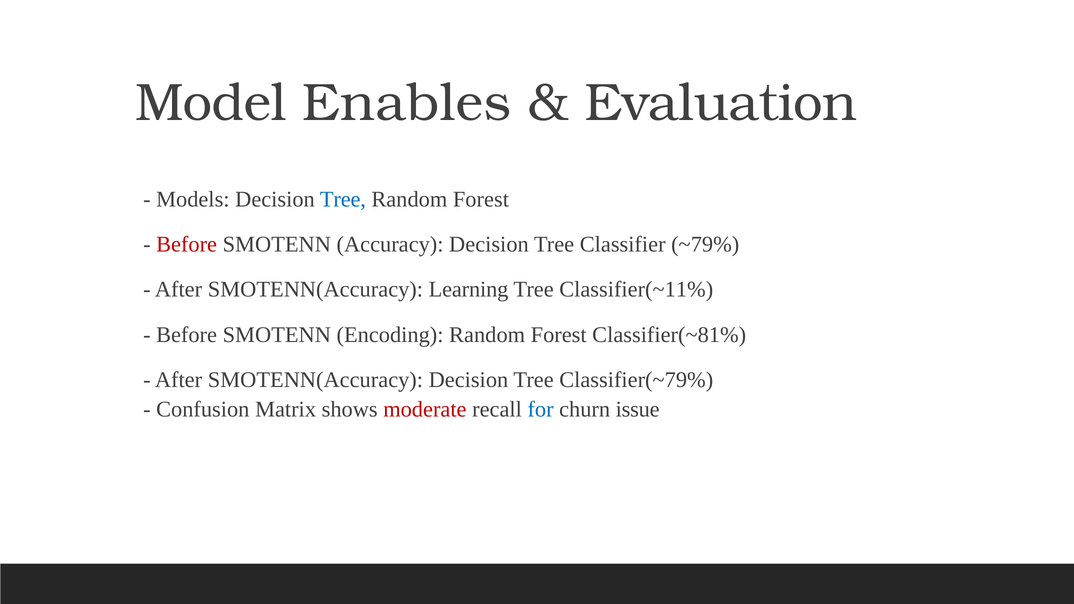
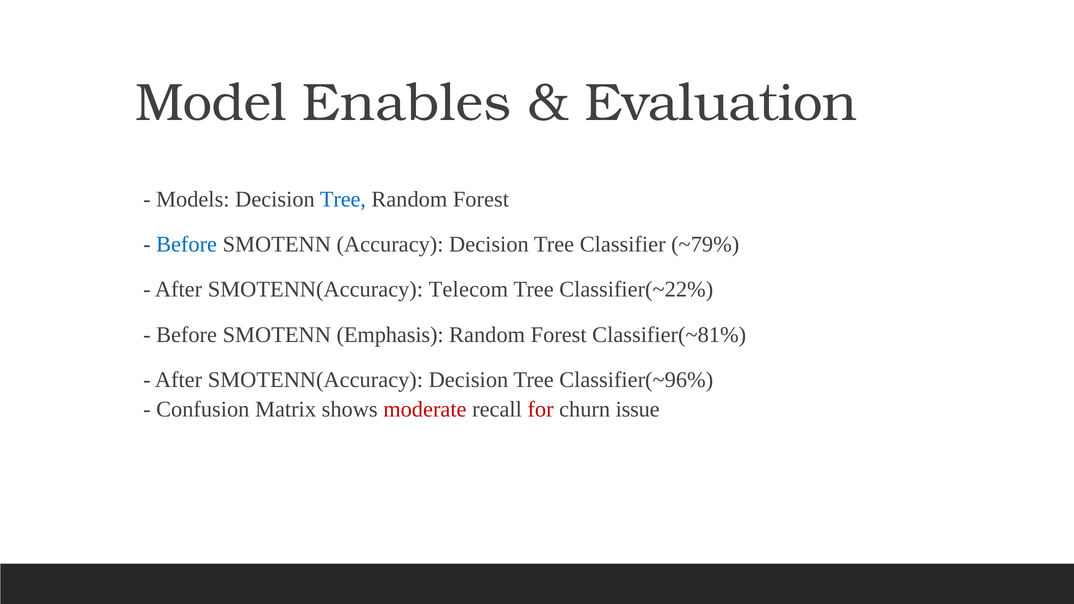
Before colour: red -> blue (187, 244)
Learning: Learning -> Telecom (468, 290)
Classifier(~11%: Classifier(~11% -> Classifier(~22% (636, 290)
Encoding: Encoding -> Emphasis (390, 335)
Classifier(~79%: Classifier(~79% -> Classifier(~96% (636, 380)
for colour: blue -> red (541, 409)
